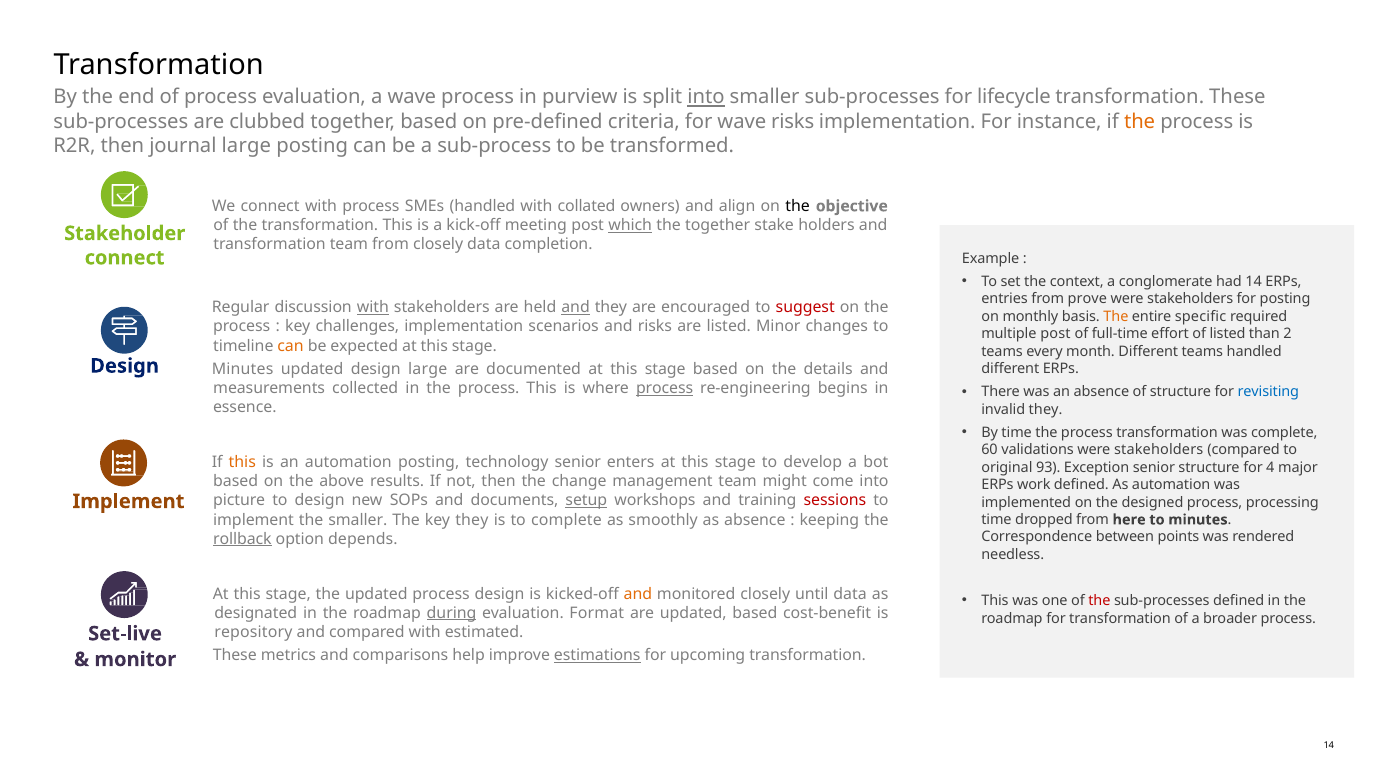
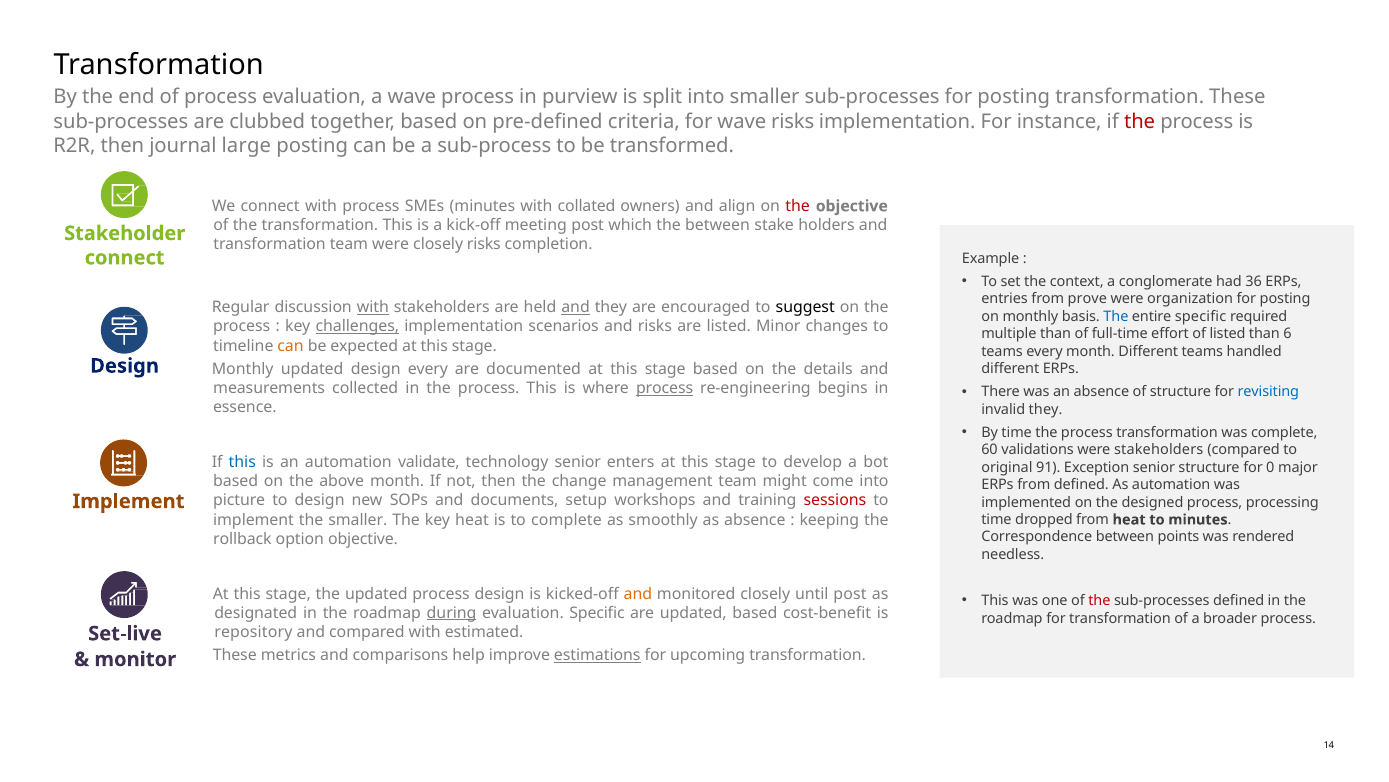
into underline: present -> none (706, 97)
sub-processes for lifecycle: lifecycle -> posting (1014, 97)
the colour: orange -> red (1140, 121)
SMEs handled: handled -> minutes (482, 206)
the colour: black -> red (798, 206)
which underline: present -> none (630, 225)
the together: together -> between (718, 225)
team from: from -> were (391, 244)
closely data: data -> risks (484, 244)
had 14: 14 -> 36 (1254, 282)
stakeholders: stakeholders -> organization (1190, 299)
suggest colour: red -> black (805, 307)
The colour: orange -> blue (1116, 316)
challenges underline: none -> present (357, 326)
multiple post: post -> than (1056, 334)
2: 2 -> 6 (1287, 334)
Minutes: Minutes -> Monthly (243, 369)
design large: large -> every (428, 369)
this colour: orange -> blue (242, 462)
automation posting: posting -> validate (429, 462)
93: 93 -> 91 (1048, 467)
4: 4 -> 0 (1270, 467)
above results: results -> month (397, 481)
ERPs work: work -> from (1034, 484)
setup underline: present -> none (586, 500)
key they: they -> heat (472, 519)
from here: here -> heat (1129, 519)
rollback underline: present -> none (242, 539)
option depends: depends -> objective (363, 539)
until data: data -> post (850, 593)
evaluation Format: Format -> Specific (597, 612)
